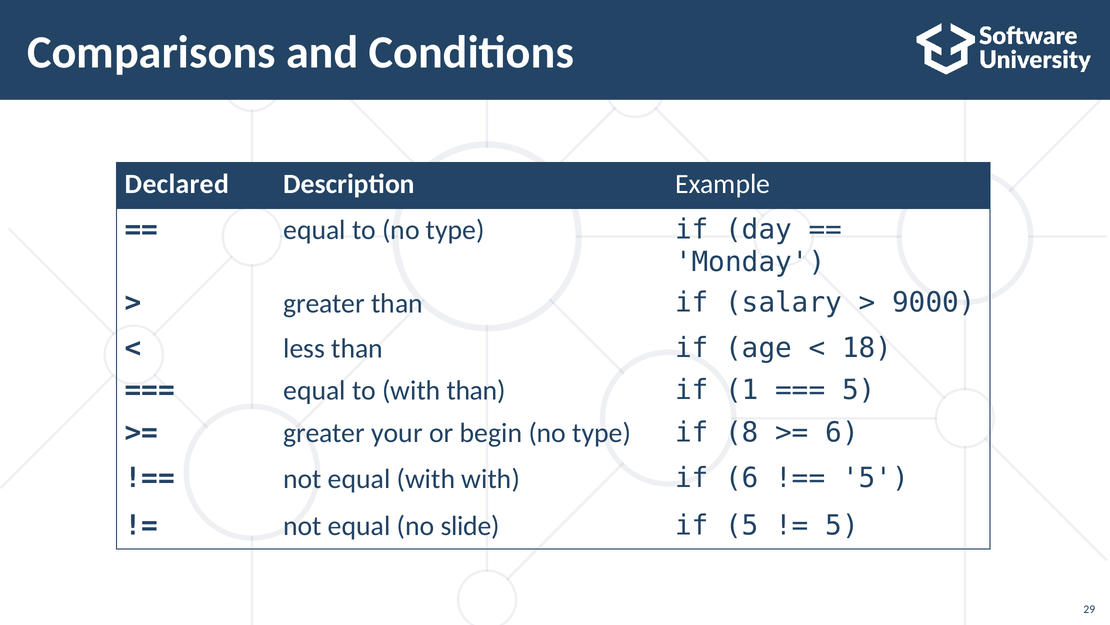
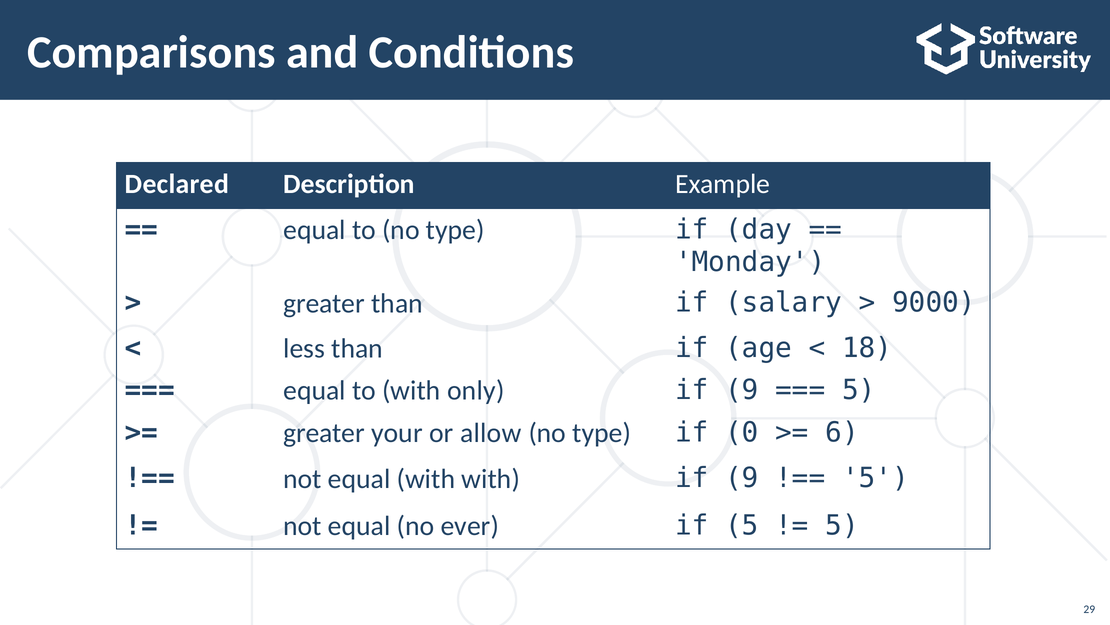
with than: than -> only (476, 390)
1: 1 -> 9 (742, 390)
begin: begin -> allow (491, 433)
8: 8 -> 0 (742, 432)
6: 6 -> 9 (742, 478)
slide: slide -> ever (470, 526)
